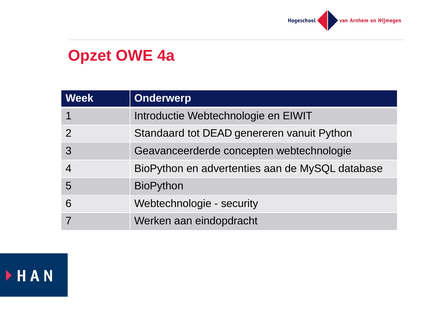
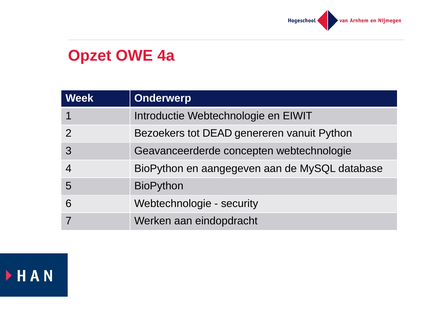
Standaard: Standaard -> Bezoekers (159, 133)
advertenties: advertenties -> aangegeven (231, 168)
